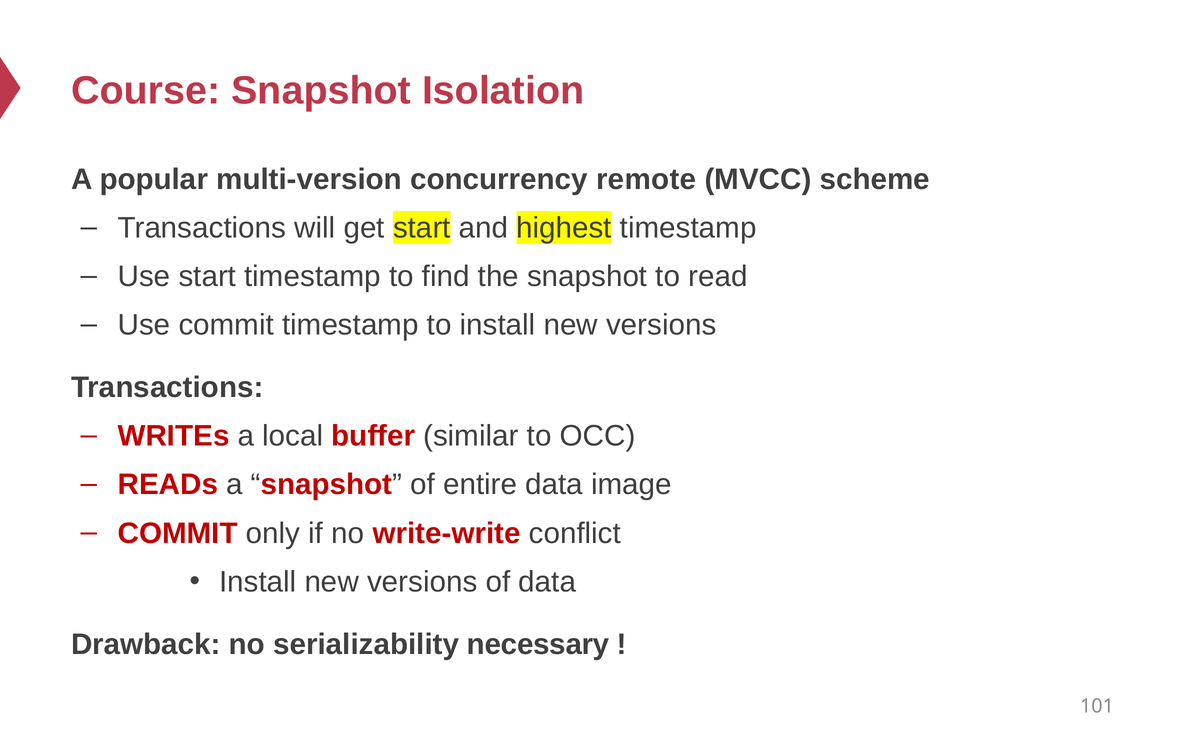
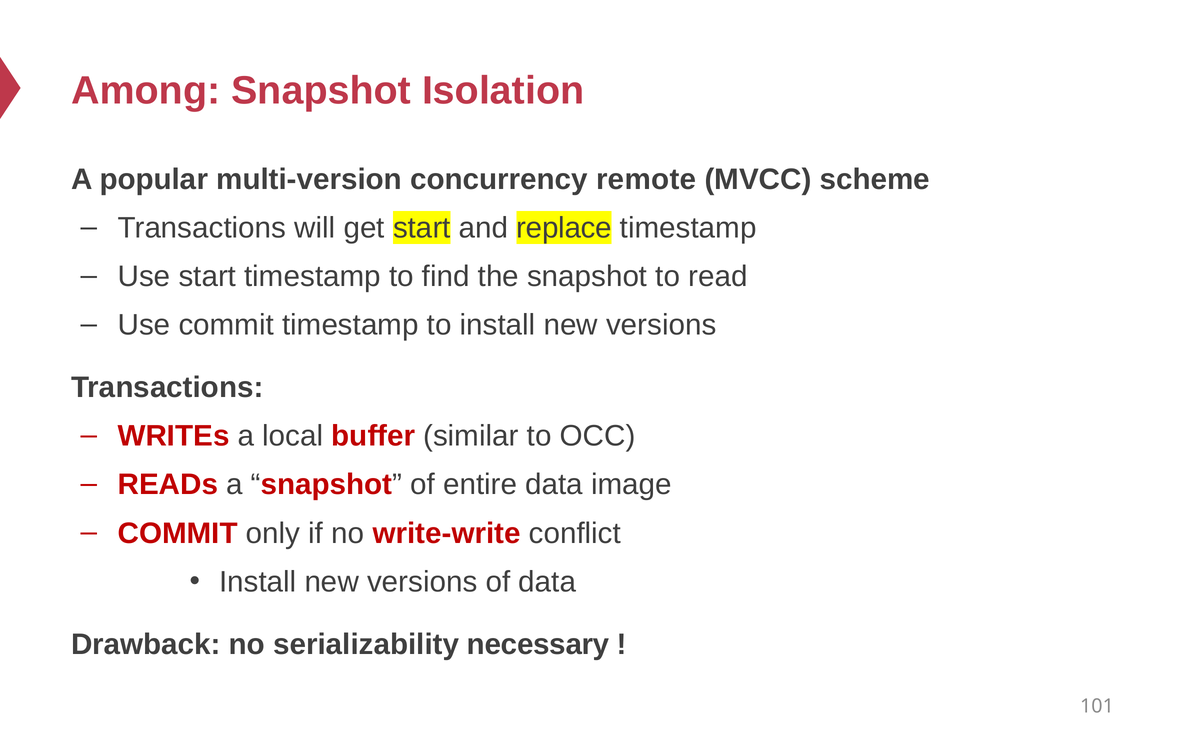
Course: Course -> Among (146, 91)
highest: highest -> replace (564, 228)
